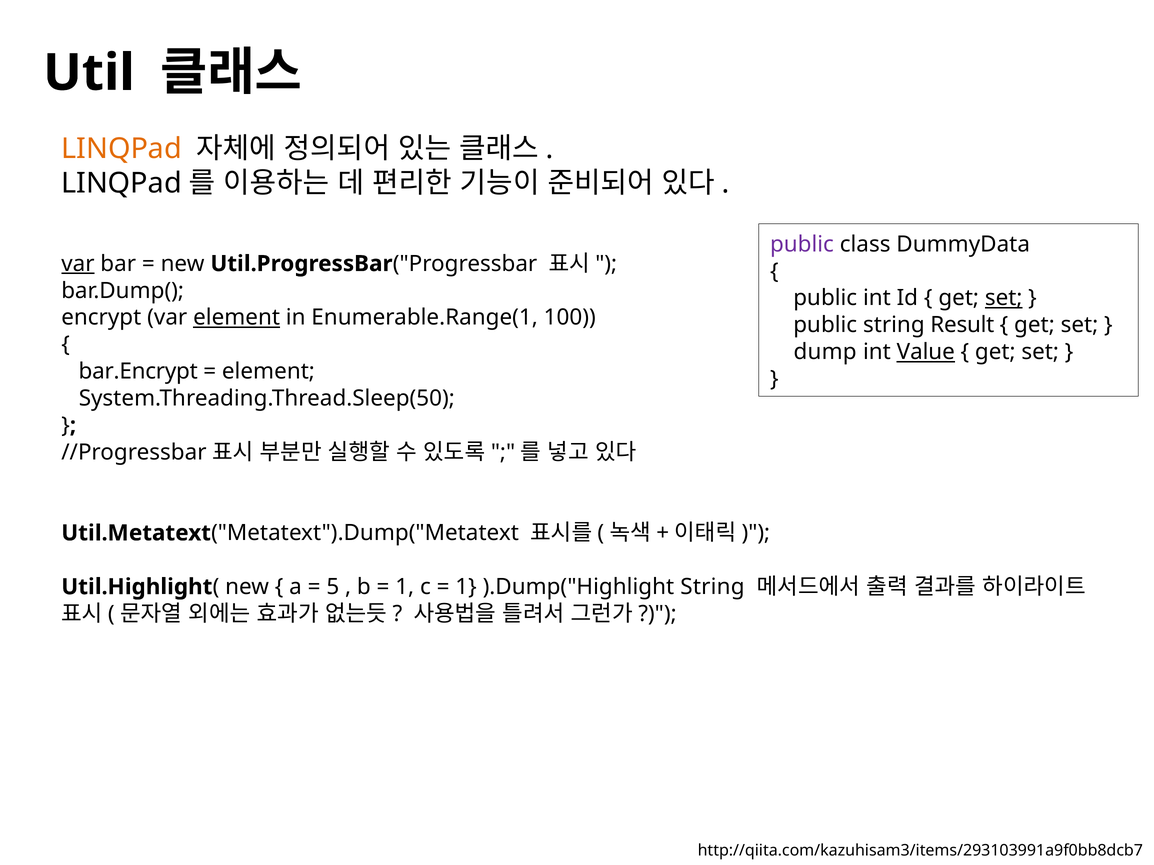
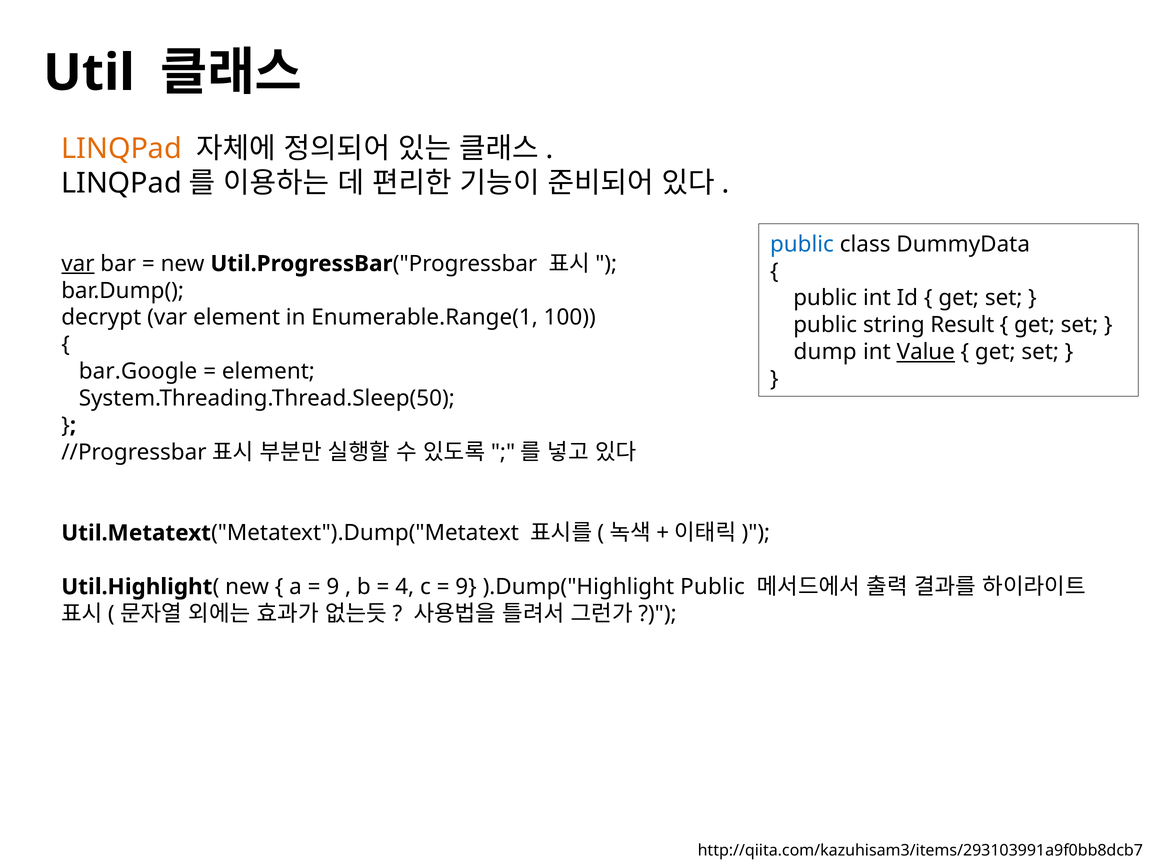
public colour: purple -> blue (802, 244)
set underline: present -> none (1004, 298)
encrypt: encrypt -> decrypt (101, 318)
element underline: present -> none (237, 318)
bar.Encrypt: bar.Encrypt -> bar.Google (138, 372)
5: 5 -> 9 (333, 587)
1: 1 -> 4 (405, 587)
1: 1 -> 9 (466, 587)
).Dump("Highlight String: String -> Public (713, 587)
